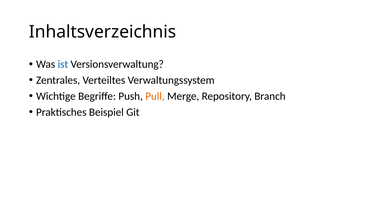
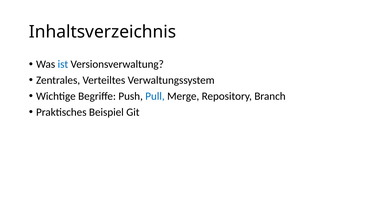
Pull colour: orange -> blue (155, 96)
